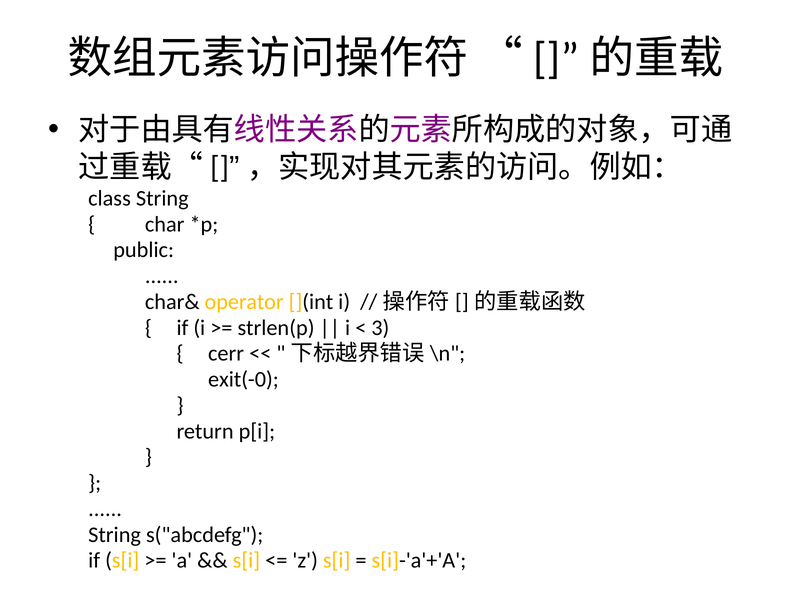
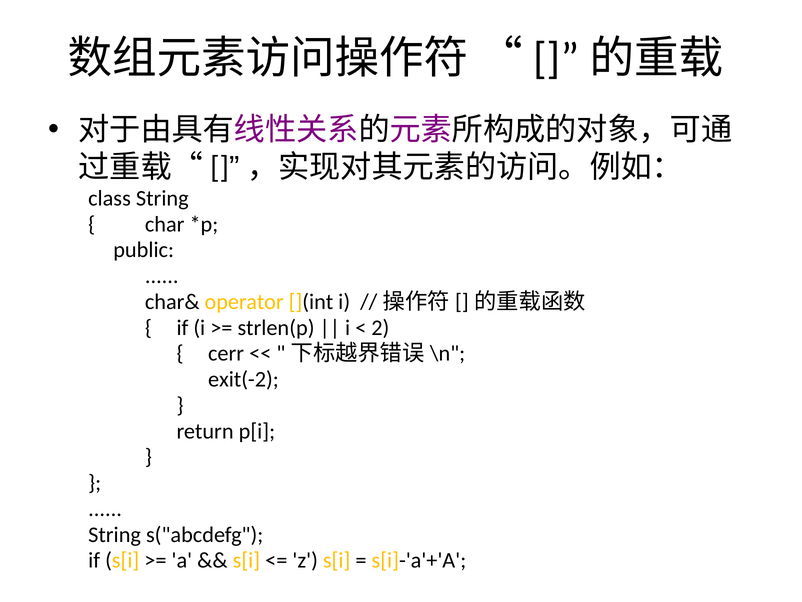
3: 3 -> 2 (380, 327)
exit(-0: exit(-0 -> exit(-2 (243, 379)
